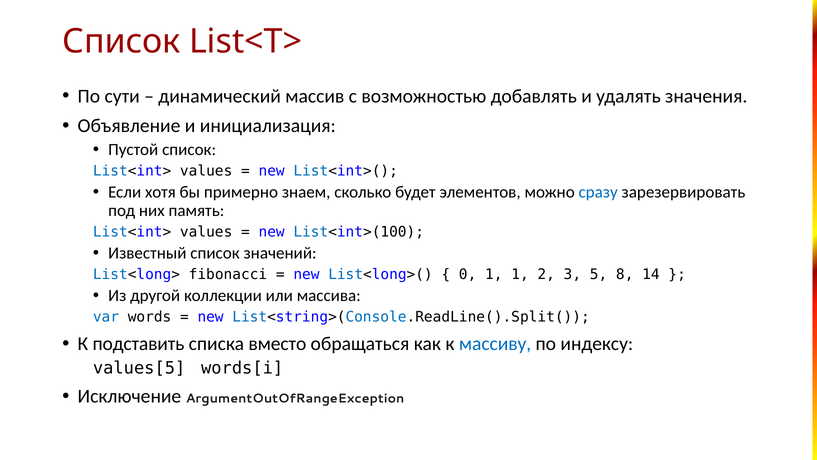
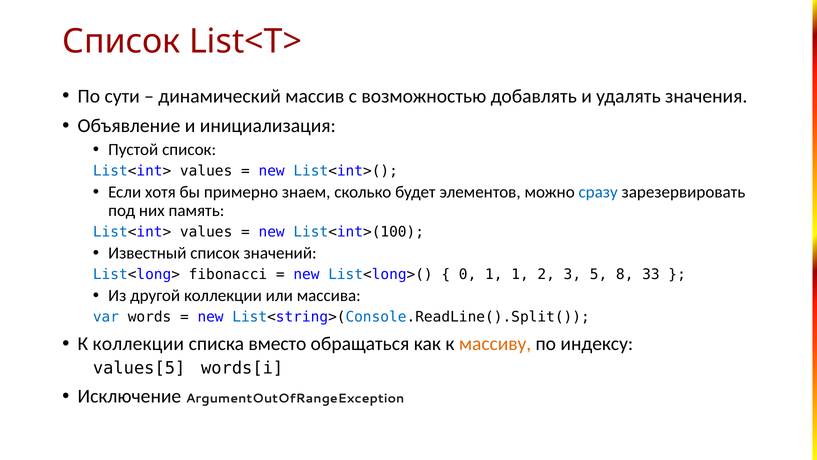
14: 14 -> 33 (651, 274)
К подставить: подставить -> коллекции (138, 344)
массиву colour: blue -> orange (495, 344)
